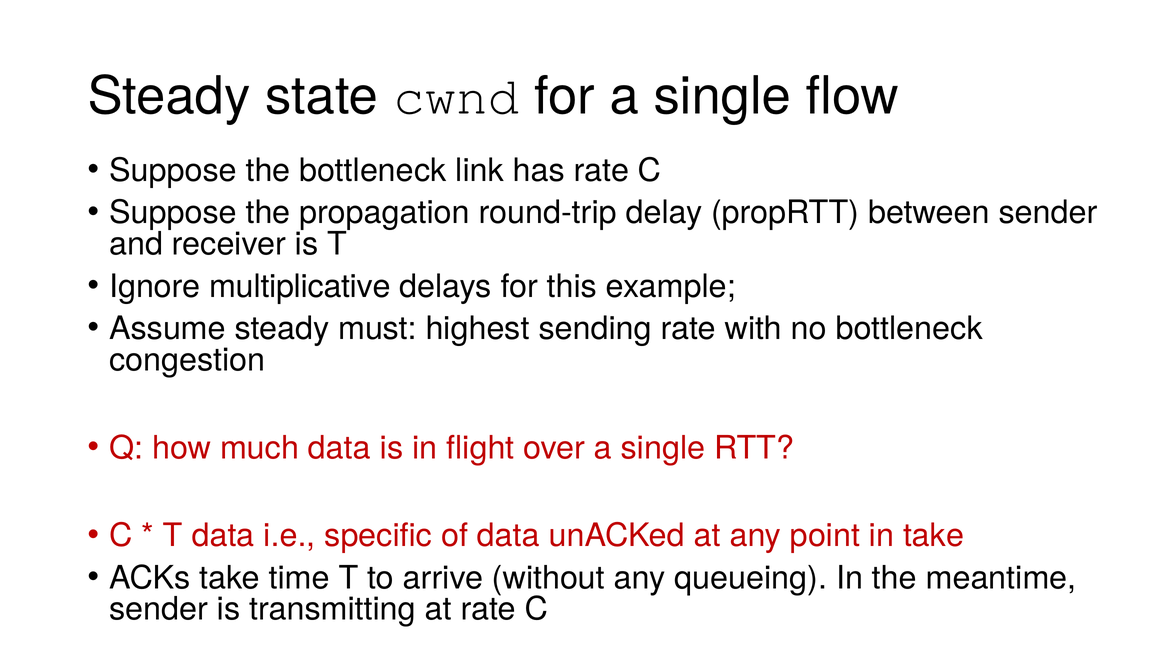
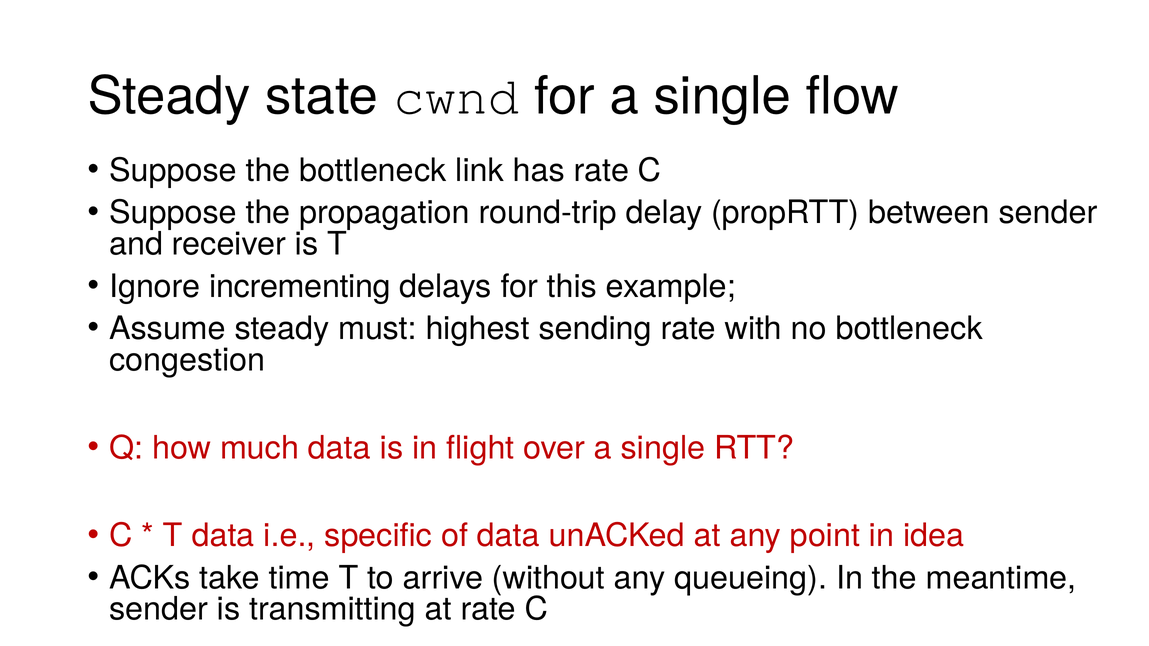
multiplicative: multiplicative -> incrementing (300, 287)
in take: take -> idea (934, 536)
